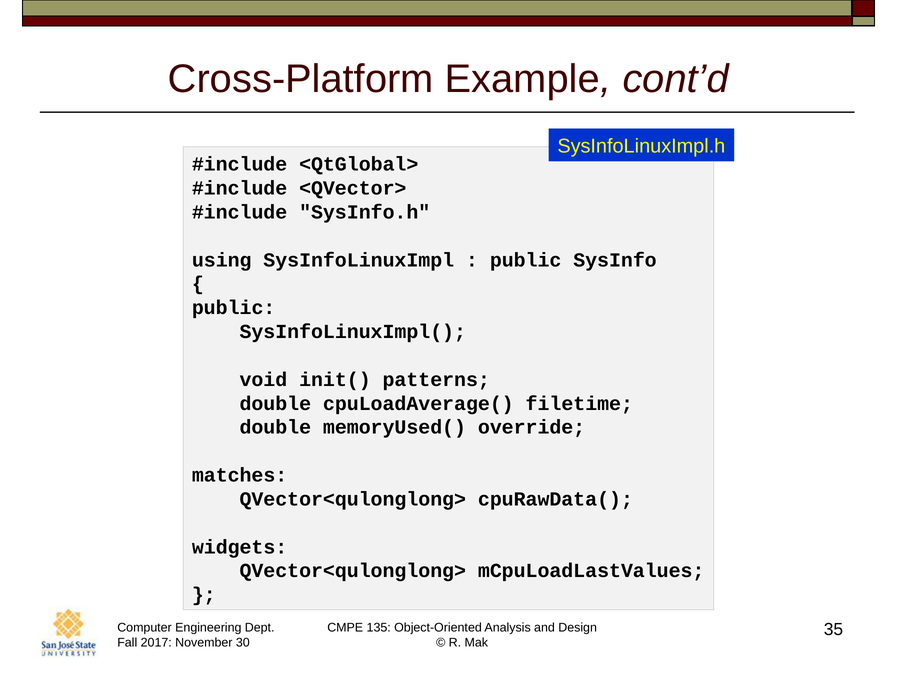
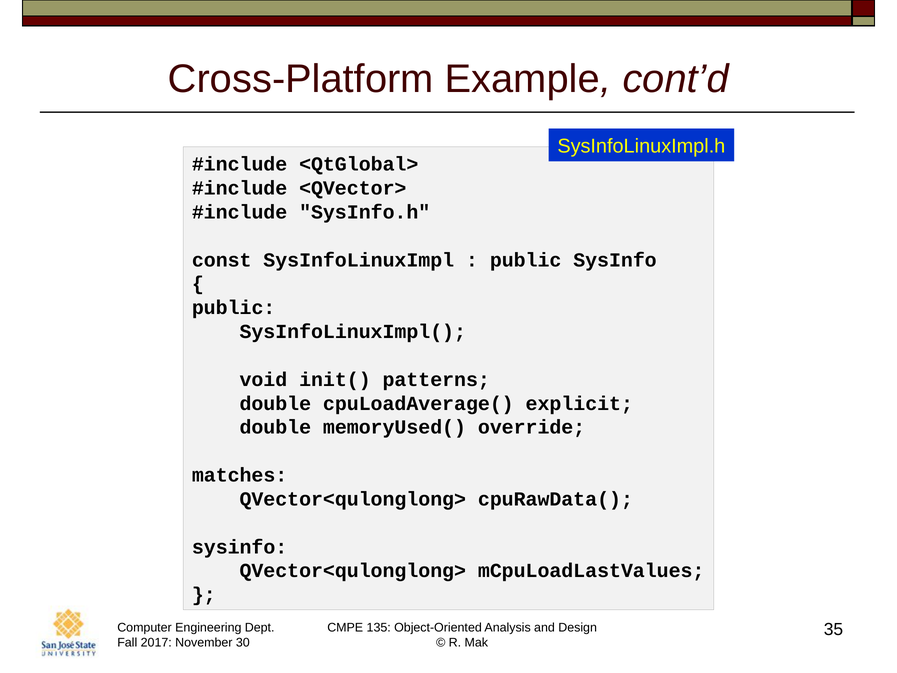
using: using -> const (222, 260)
filetime: filetime -> explicit (579, 403)
widgets: widgets -> sysinfo (240, 547)
